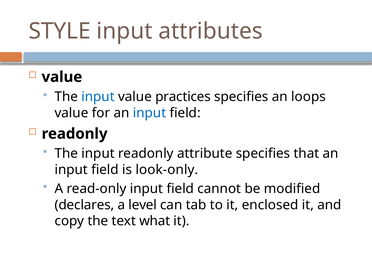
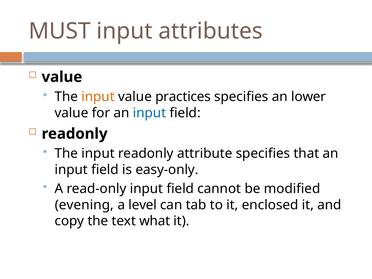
STYLE: STYLE -> MUST (60, 31)
input colour: blue -> orange (98, 97)
loops: loops -> lower (309, 97)
look-only: look-only -> easy-only (167, 170)
declares: declares -> evening (84, 205)
